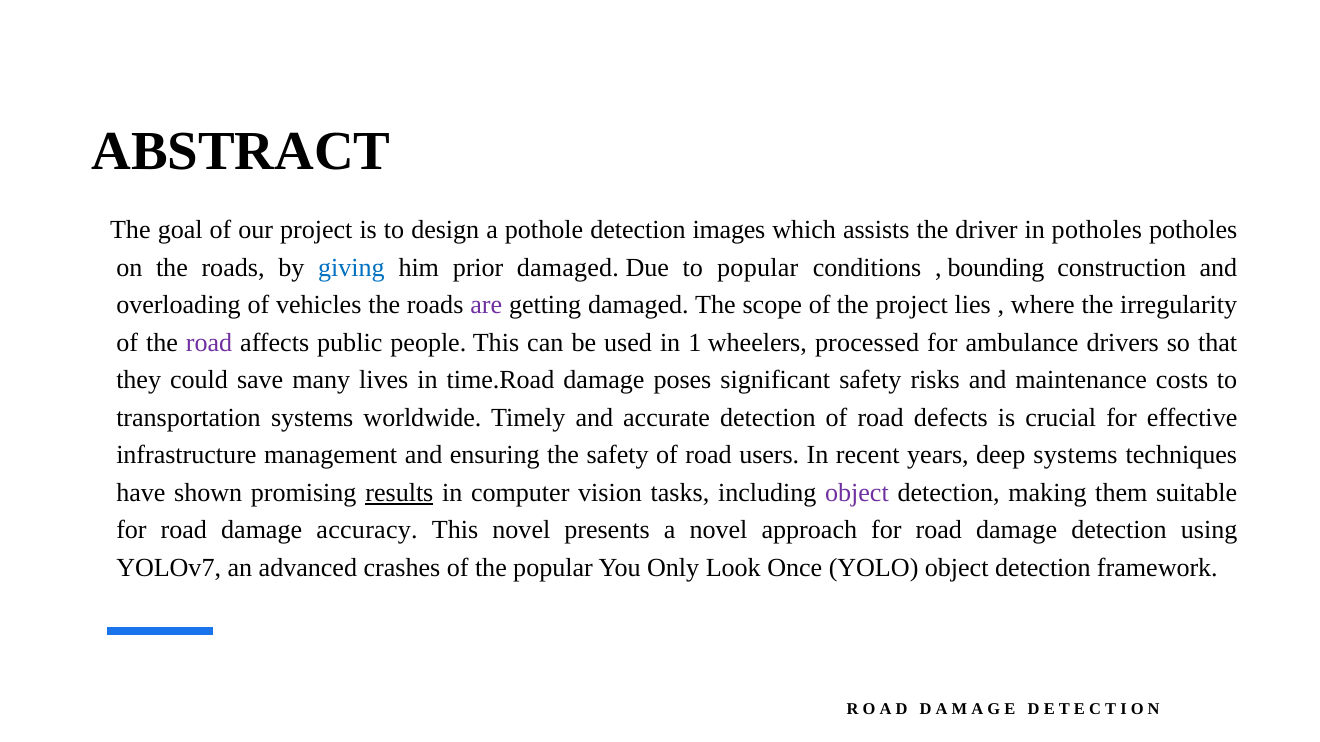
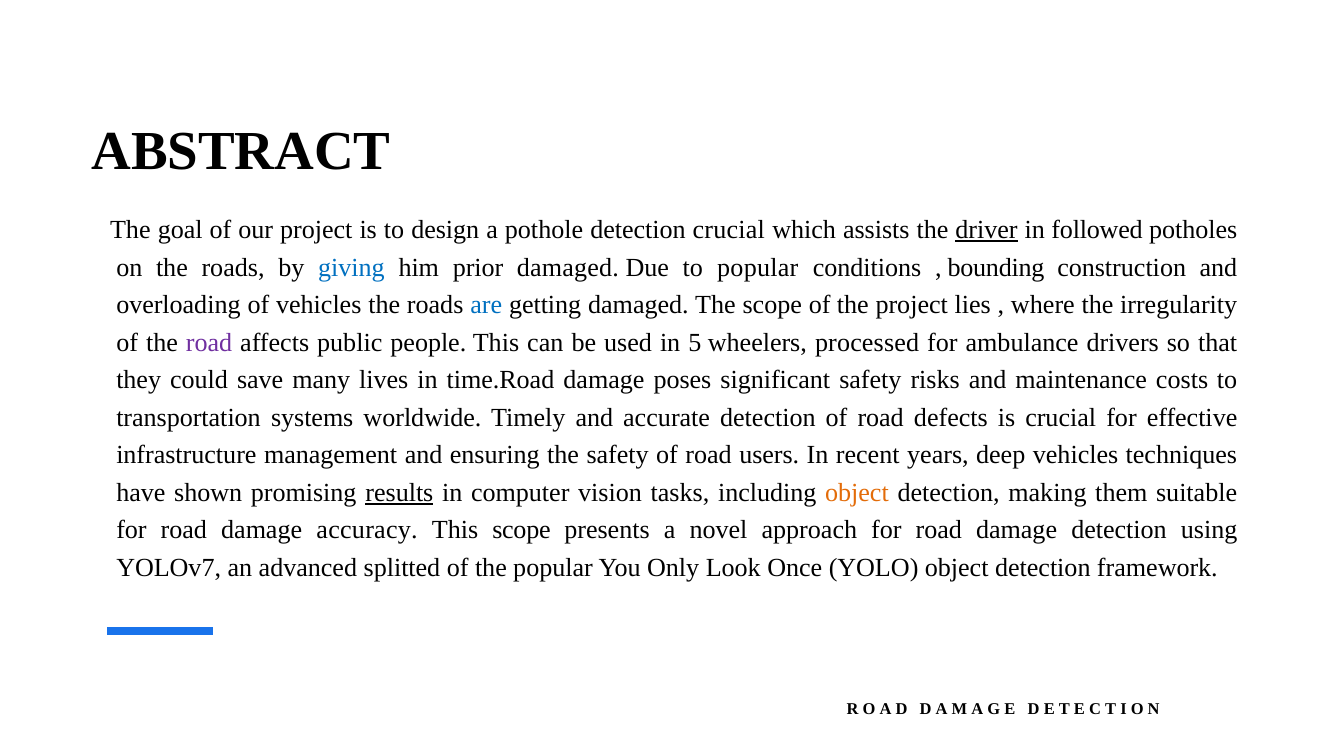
detection images: images -> crucial (729, 230)
driver underline: none -> present (986, 230)
in potholes: potholes -> followed (1097, 230)
are colour: purple -> blue (486, 305)
1: 1 -> 5 (695, 343)
deep systems: systems -> vehicles (1076, 455)
object colour: purple -> orange (857, 493)
This novel: novel -> scope (521, 531)
crashes: crashes -> splitted (402, 568)
